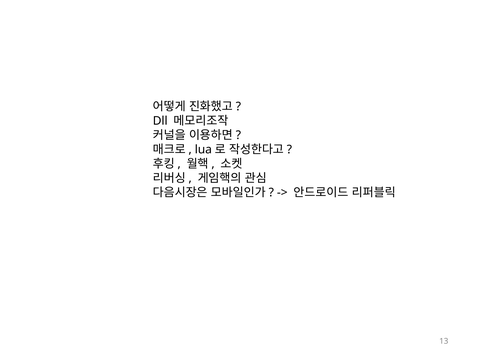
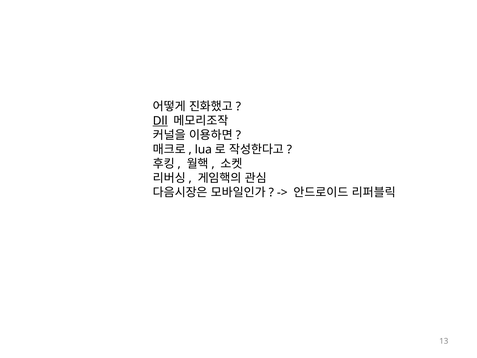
Dll underline: none -> present (160, 121)
